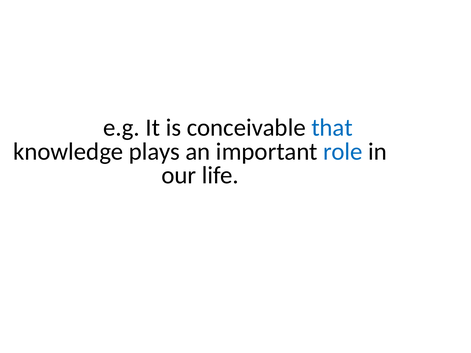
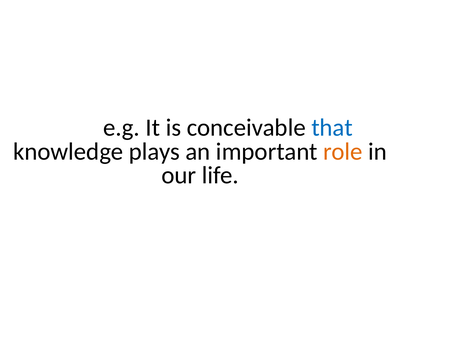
role colour: blue -> orange (343, 152)
